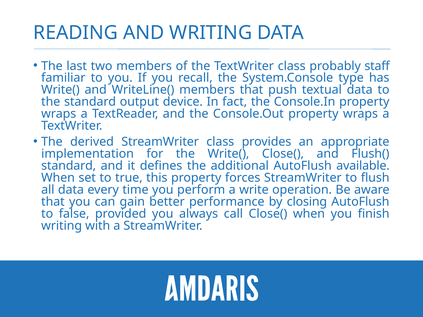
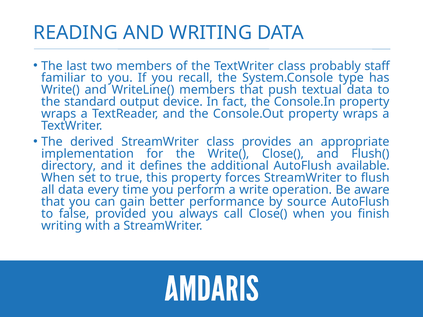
standard: standard -> directory (69, 166)
closing: closing -> source (307, 202)
